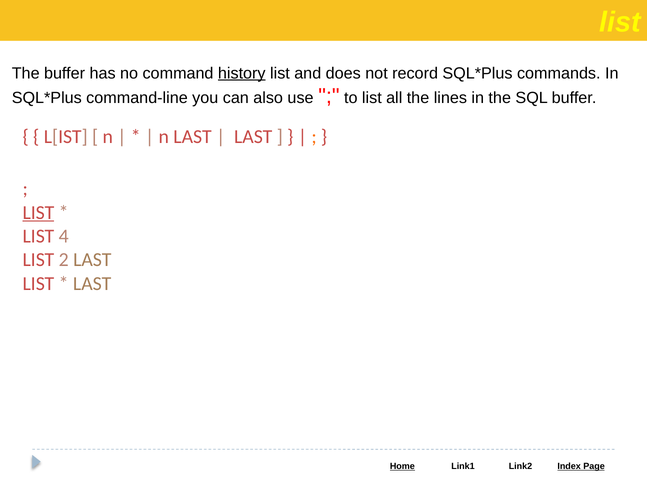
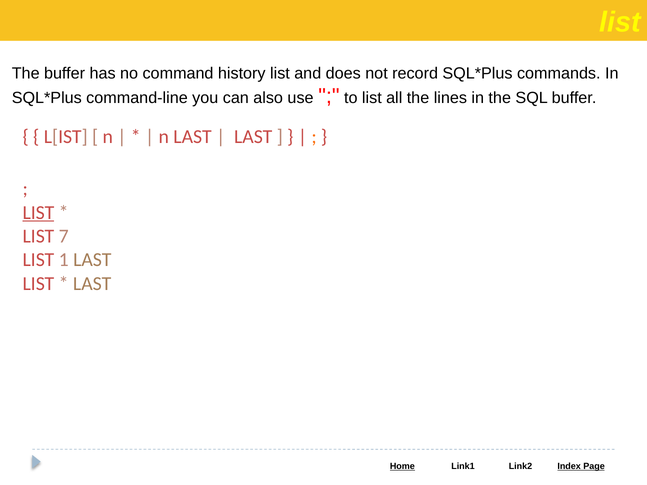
history underline: present -> none (242, 73)
4: 4 -> 7 (64, 236)
2: 2 -> 1 (64, 260)
